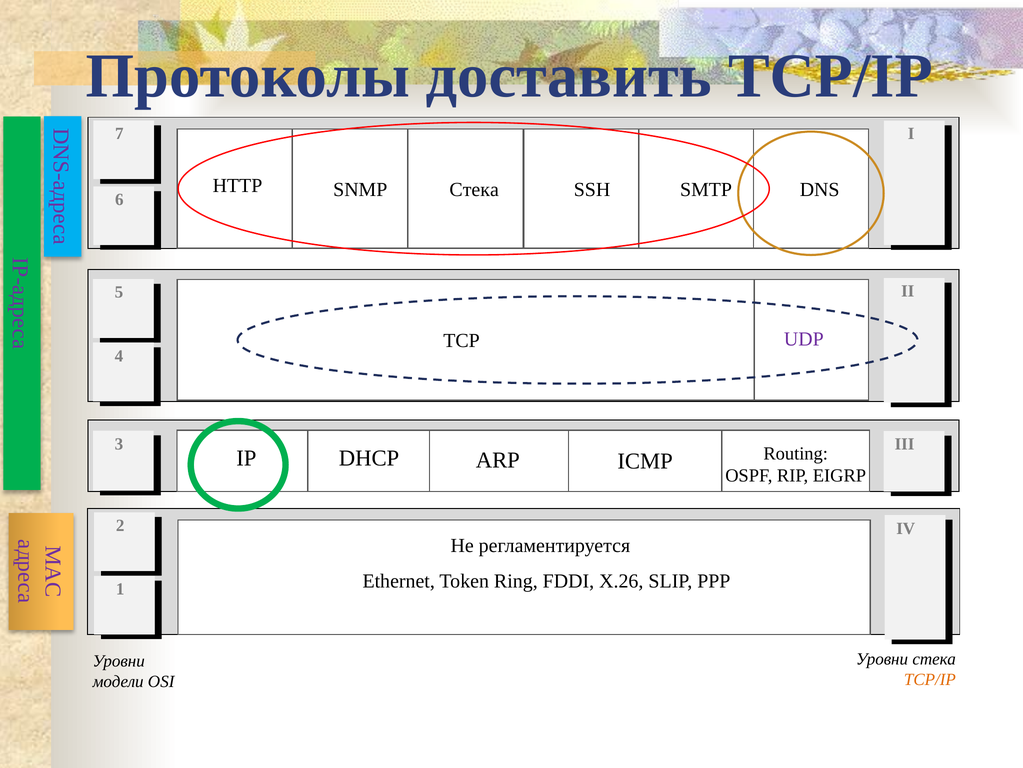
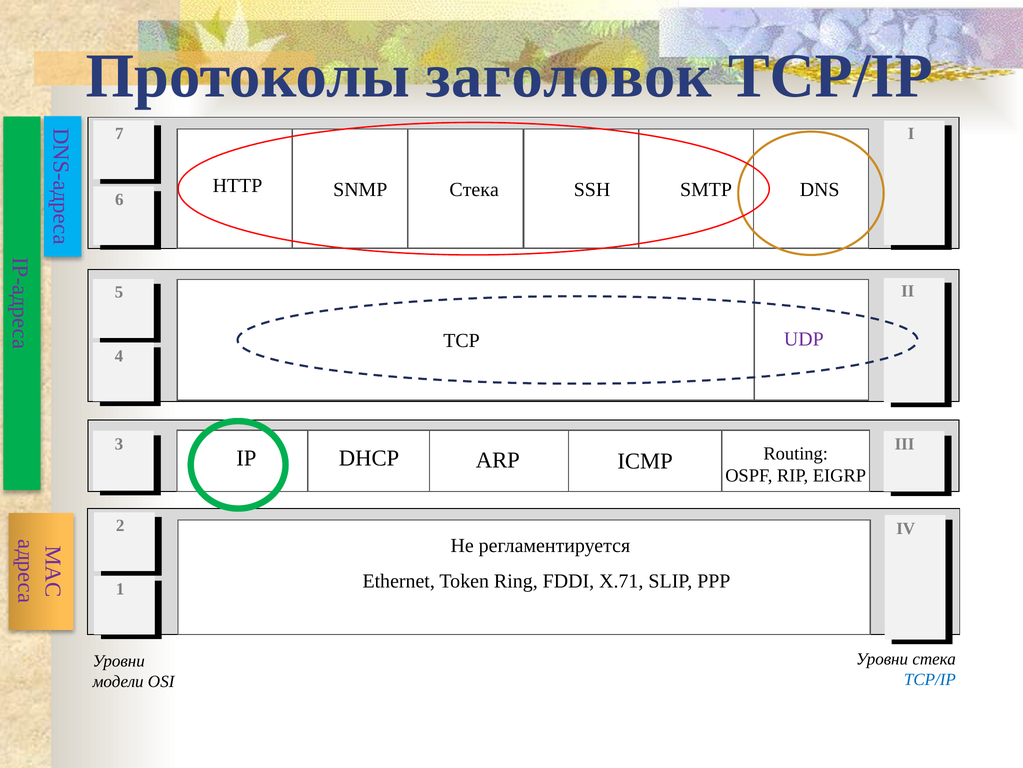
доставить: доставить -> заголовок (569, 76)
X.26: X.26 -> X.71 (621, 581)
TCP/IP colour: orange -> blue (930, 679)
